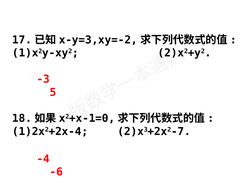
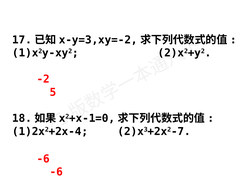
-3: -3 -> -2 (43, 79)
-4: -4 -> -6 (43, 159)
